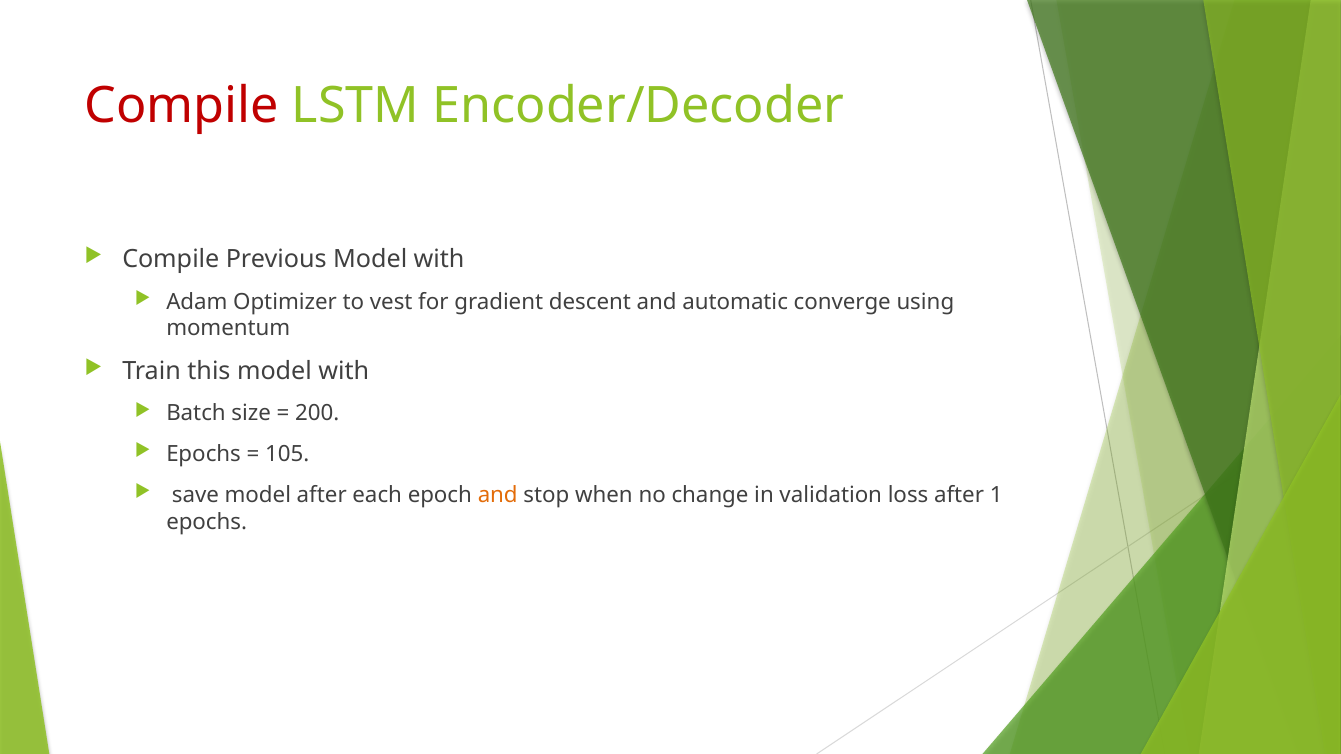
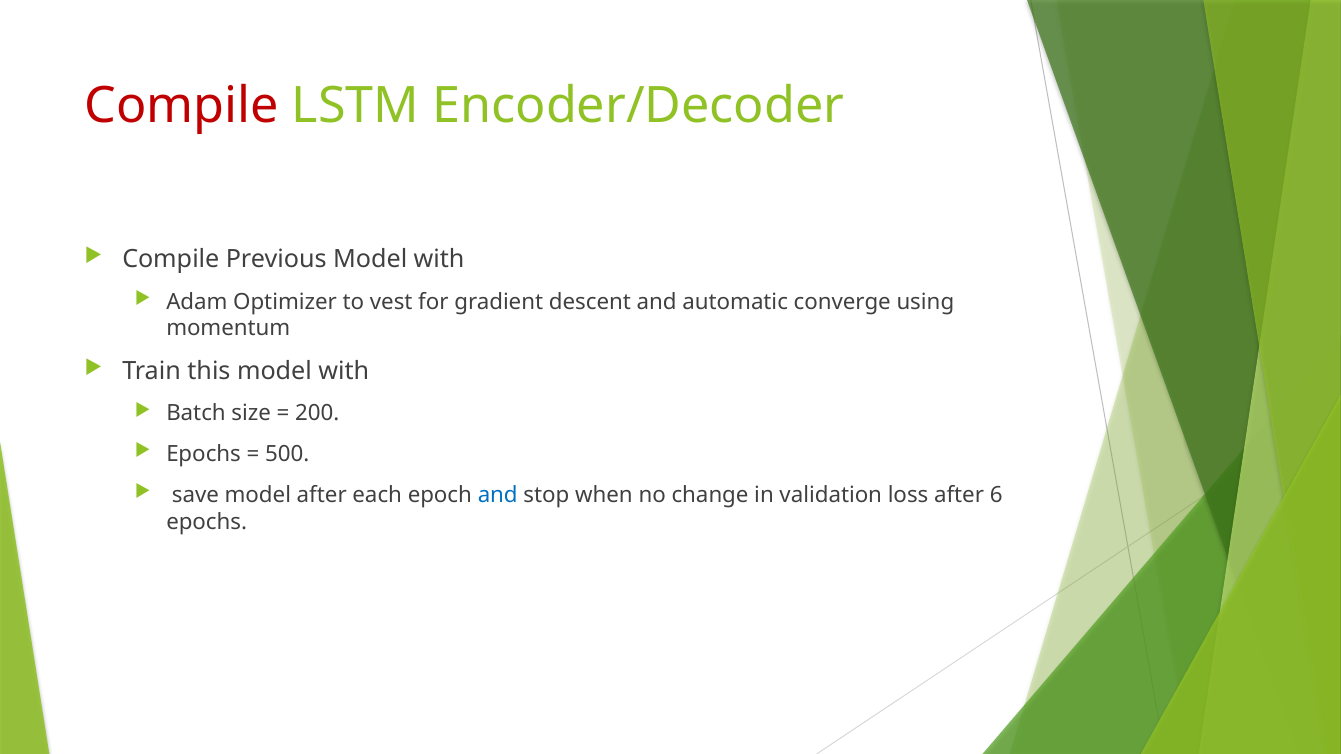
105: 105 -> 500 (287, 454)
and colour: orange -> blue (498, 495)
1: 1 -> 6 (996, 495)
